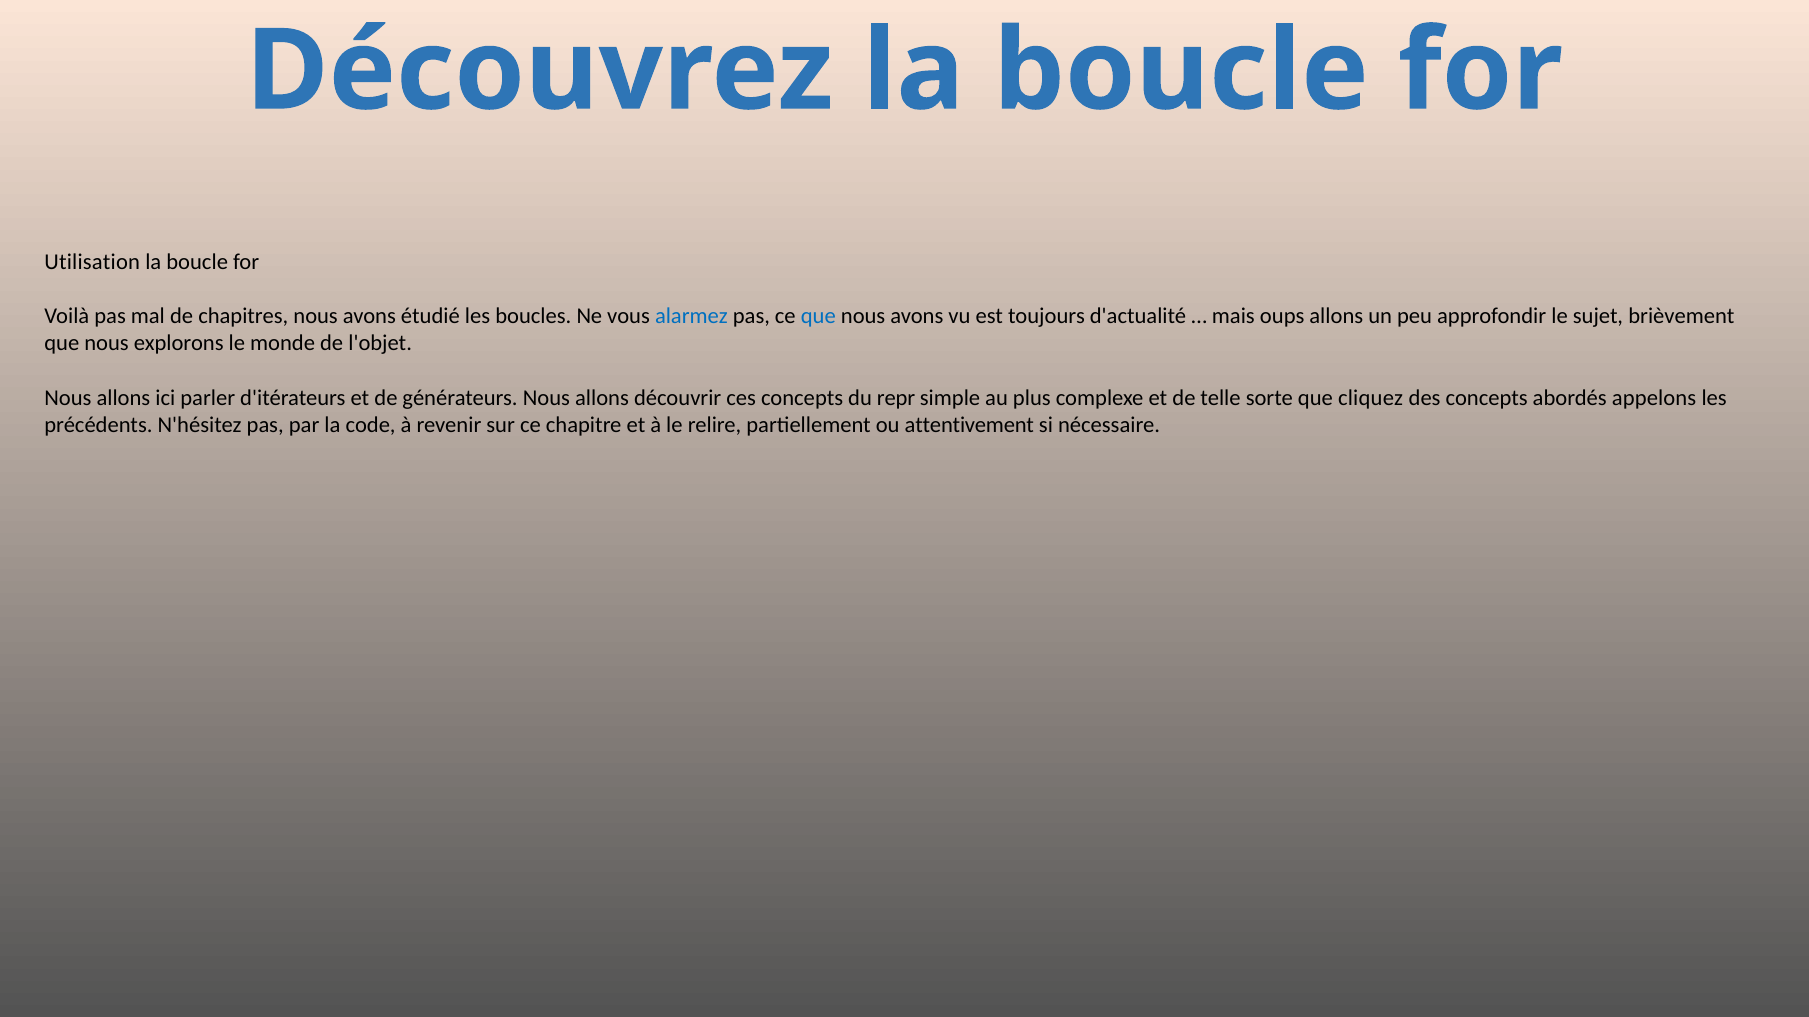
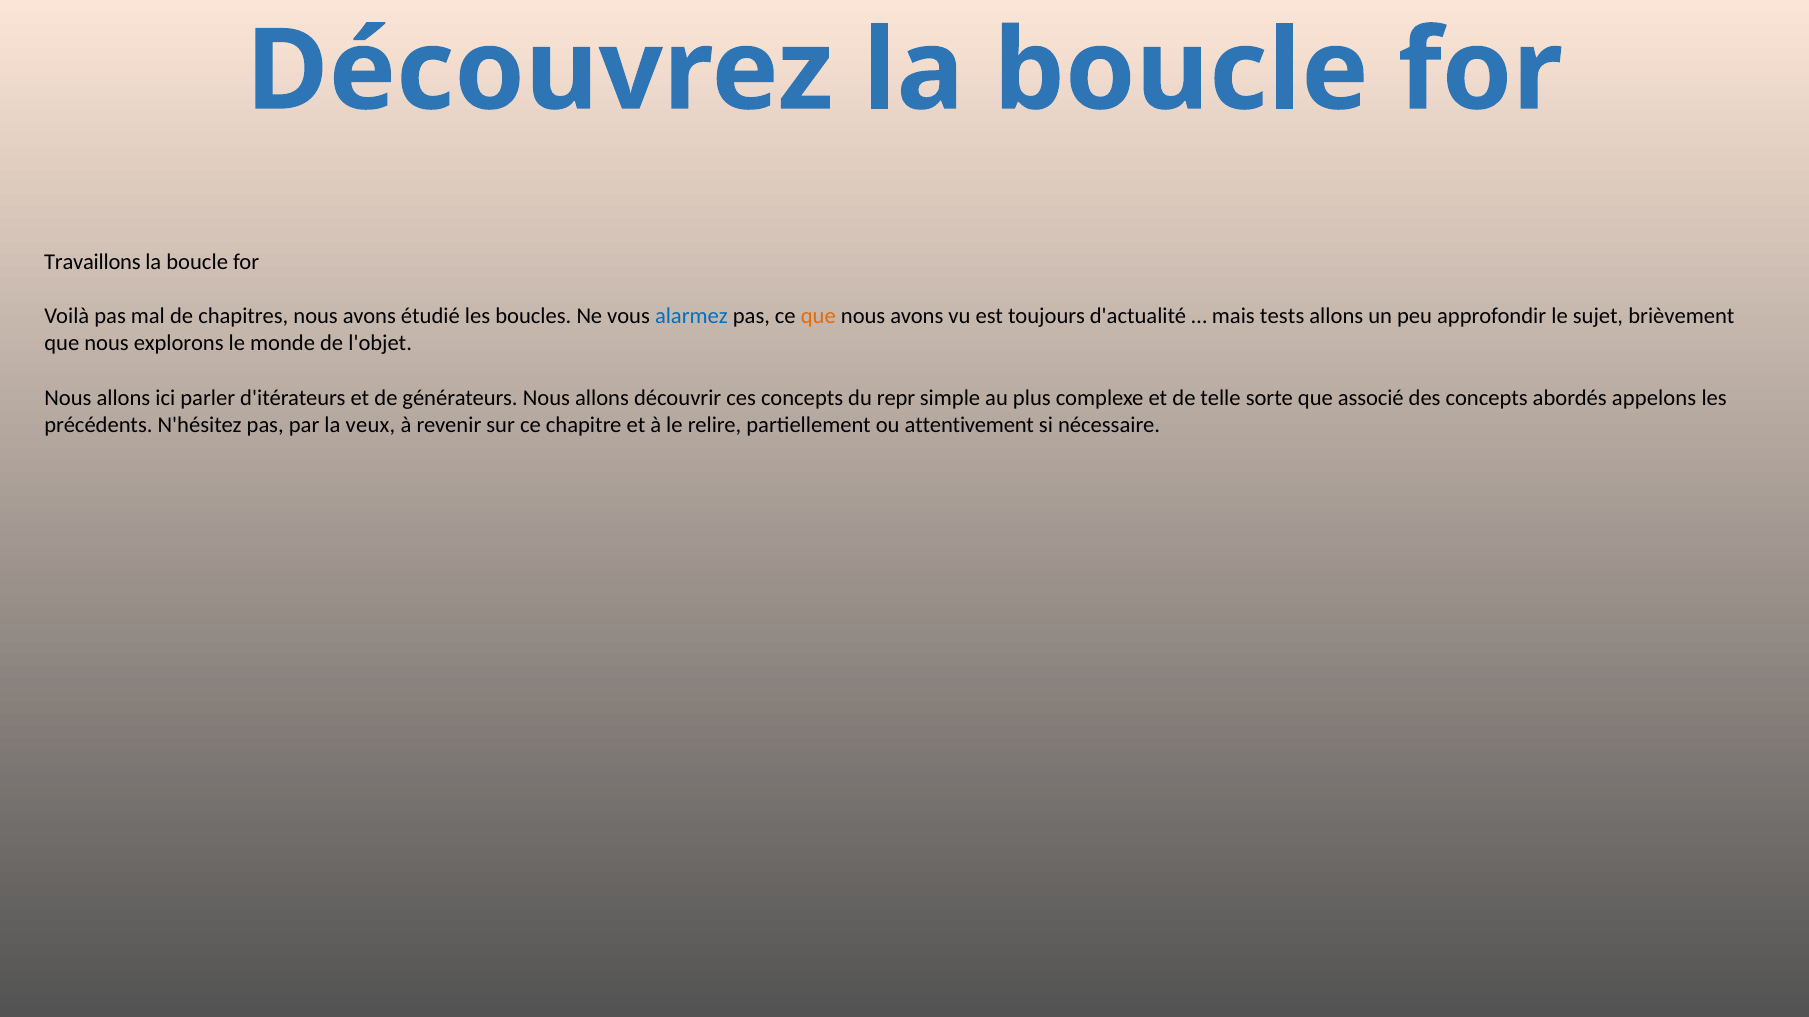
Utilisation: Utilisation -> Travaillons (92, 262)
que colour: blue -> orange (818, 316)
oups: oups -> tests (1282, 316)
cliquez: cliquez -> associé (1371, 398)
code: code -> veux (370, 425)
